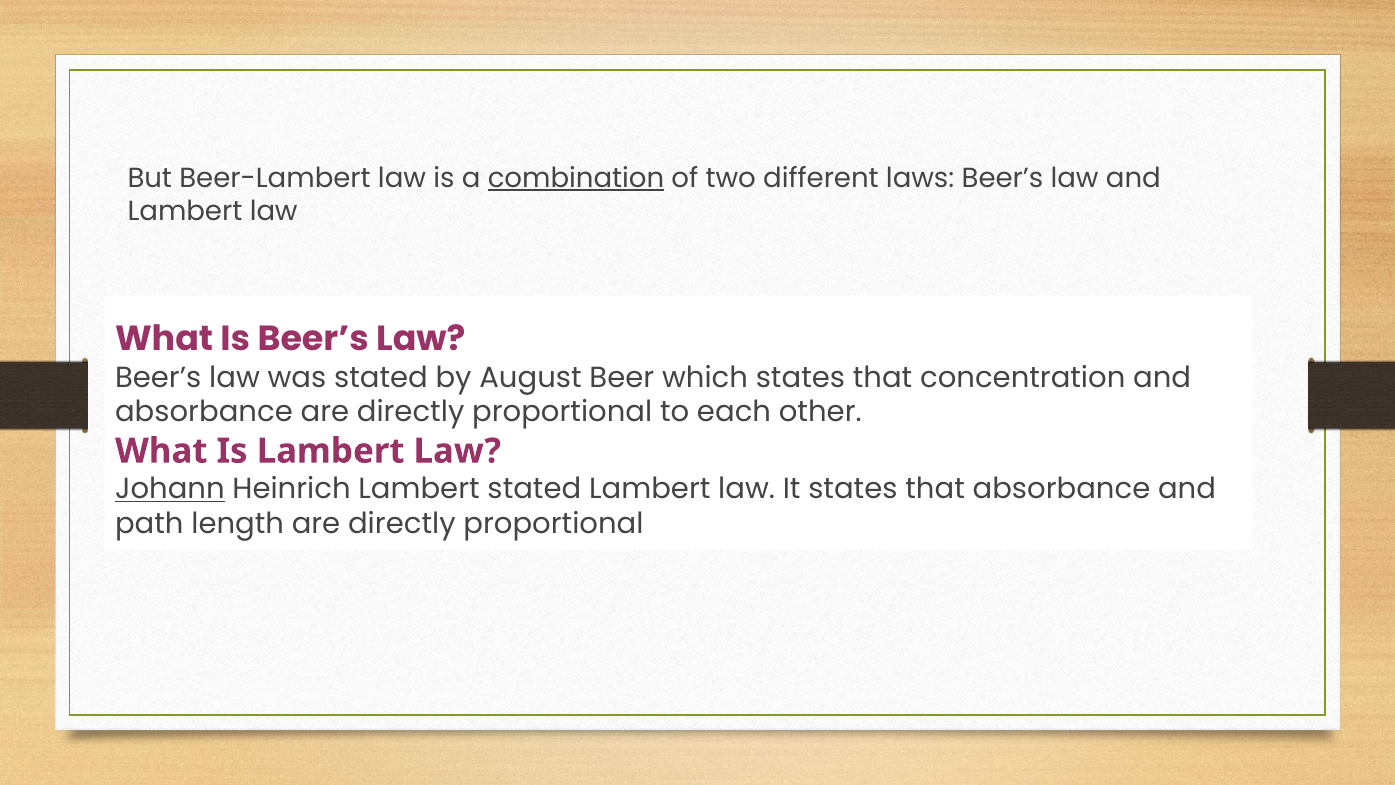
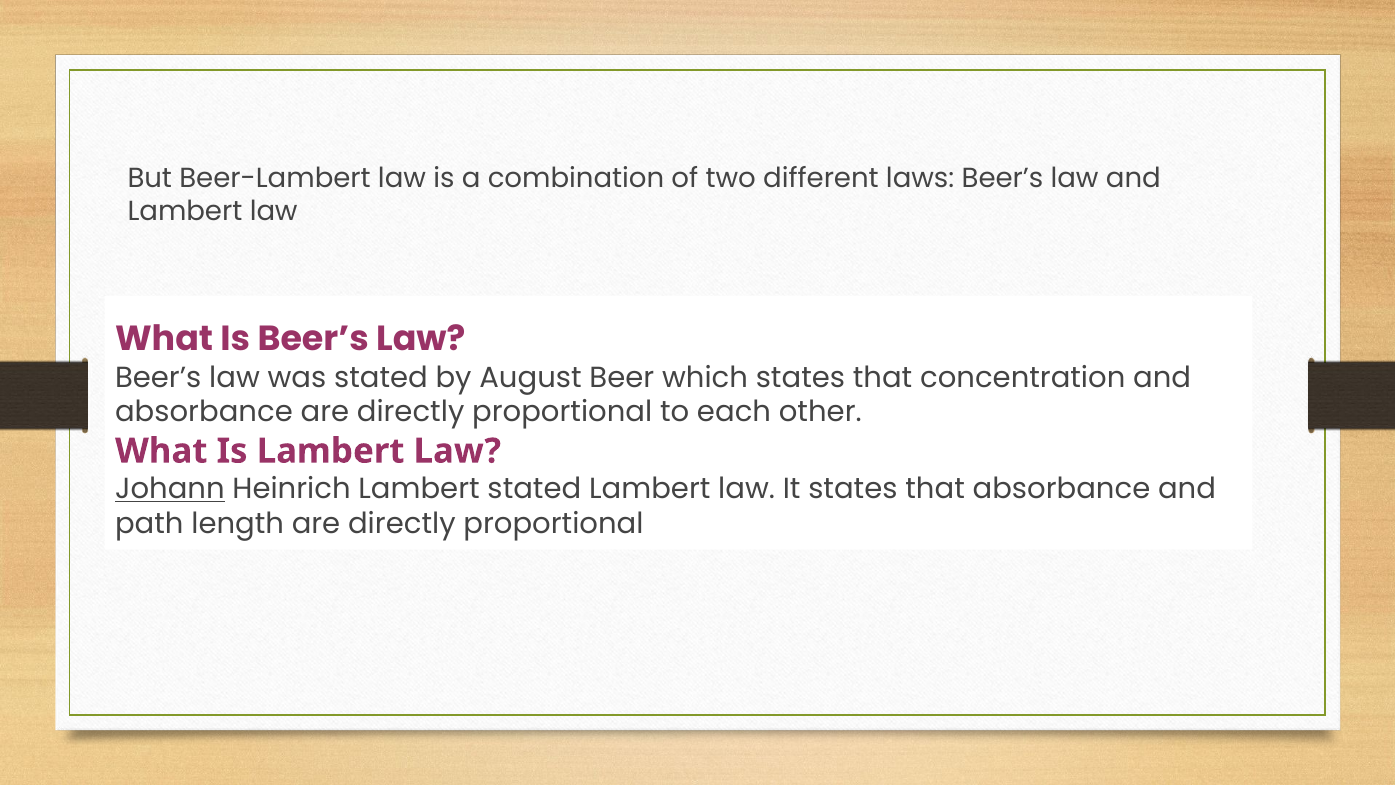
combination underline: present -> none (576, 178)
